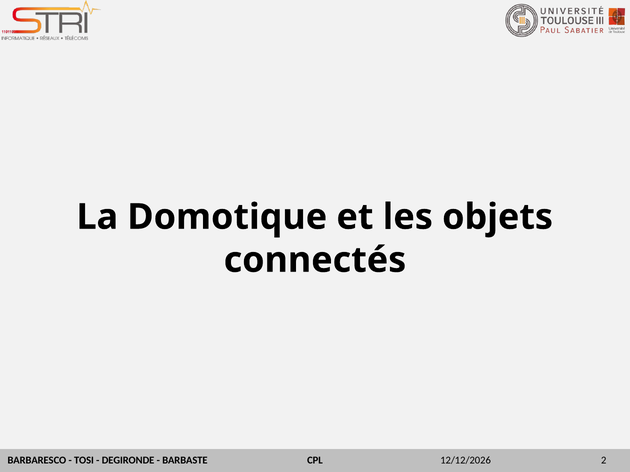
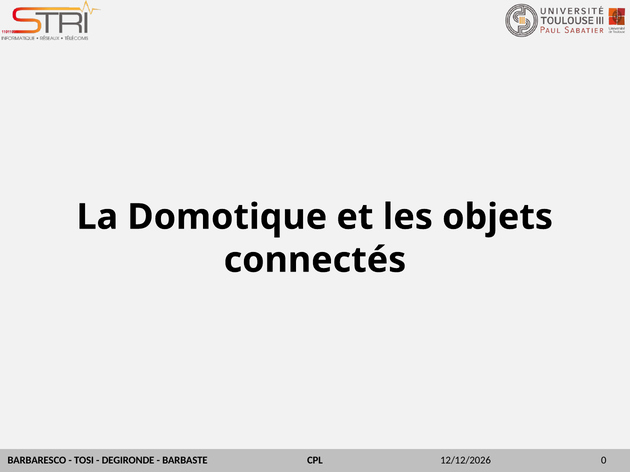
2: 2 -> 0 (604, 461)
